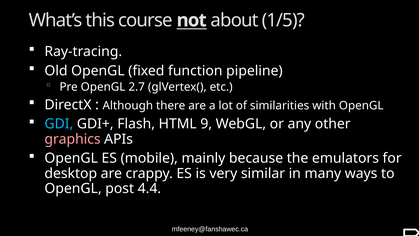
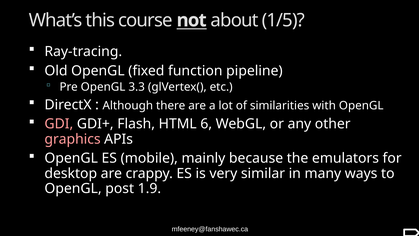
2.7: 2.7 -> 3.3 (137, 87)
GDI colour: light blue -> pink (59, 124)
9: 9 -> 6 (206, 124)
4.4: 4.4 -> 1.9 (149, 188)
